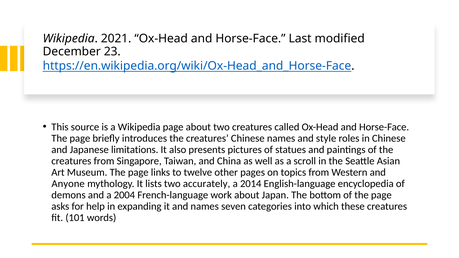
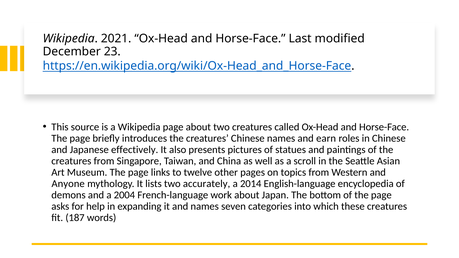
style: style -> earn (326, 138)
limitations: limitations -> effectively (135, 150)
101: 101 -> 187 (75, 218)
